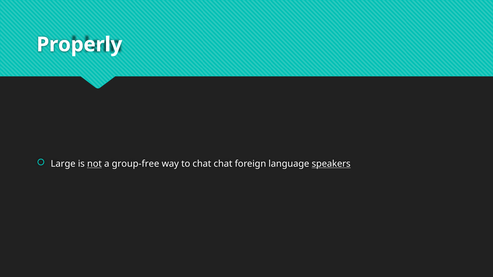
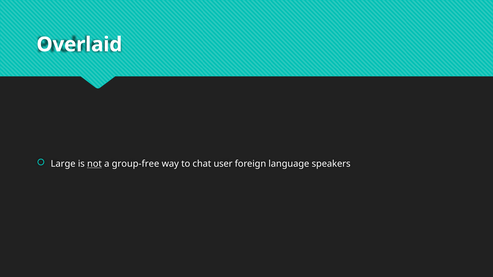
Properly: Properly -> Overlaid (79, 45)
chat chat: chat -> user (223, 164)
speakers underline: present -> none (331, 164)
